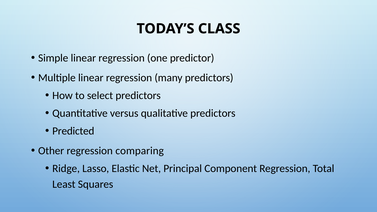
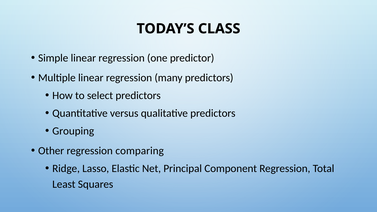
Predicted: Predicted -> Grouping (73, 131)
